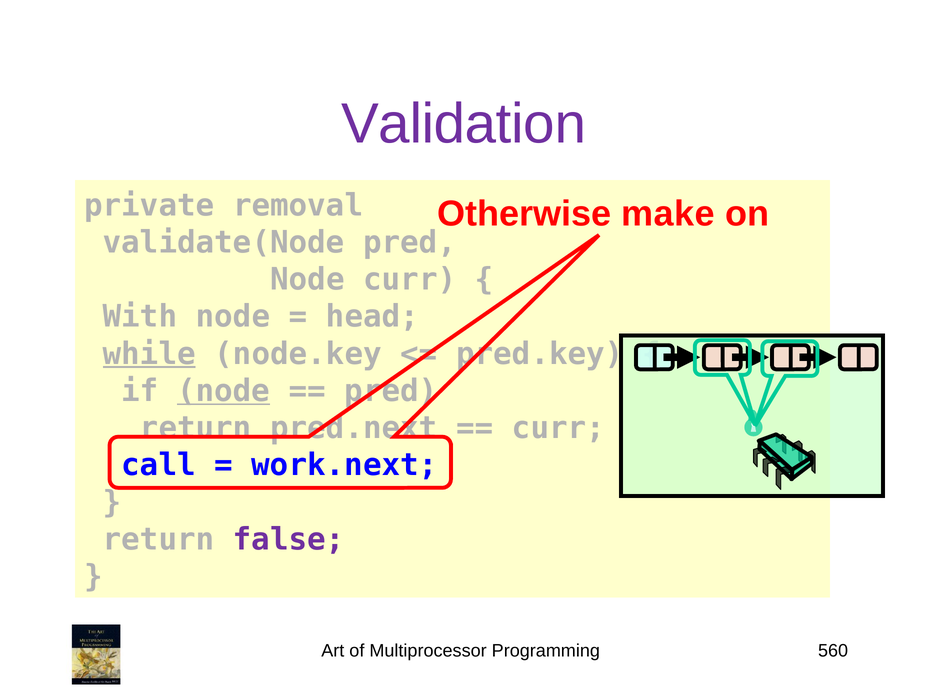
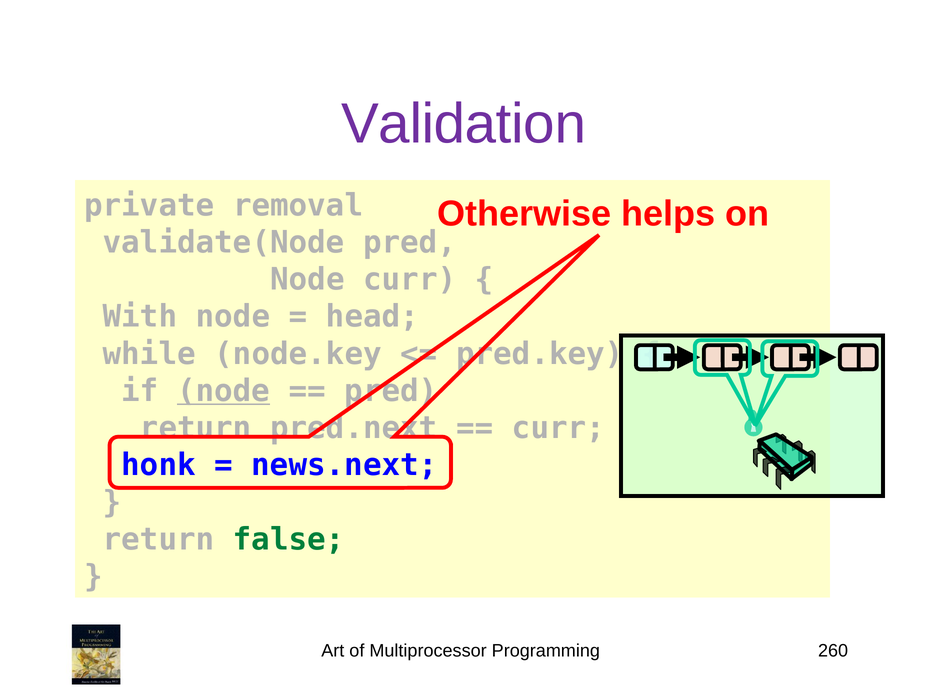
make: make -> helps (668, 214)
while underline: present -> none (149, 353)
call: call -> honk (159, 465)
work.next: work.next -> news.next (344, 465)
false colour: purple -> green (289, 539)
560: 560 -> 260 (833, 650)
